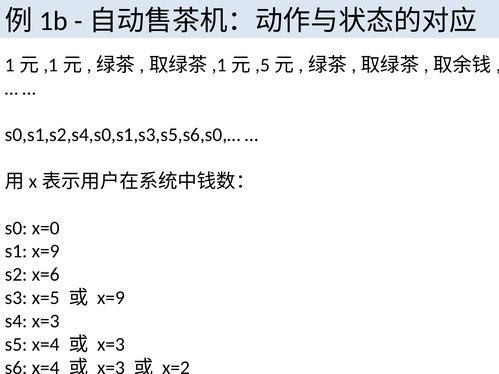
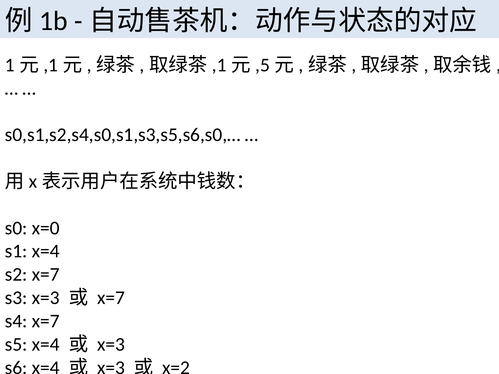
s1 x=9: x=9 -> x=4 (46, 251)
s2 x=6: x=6 -> x=7 (46, 275)
s3 x=5: x=5 -> x=3 (46, 298)
x=9: x=9 -> x=7 (111, 298)
s4 x=3: x=3 -> x=7 (46, 321)
